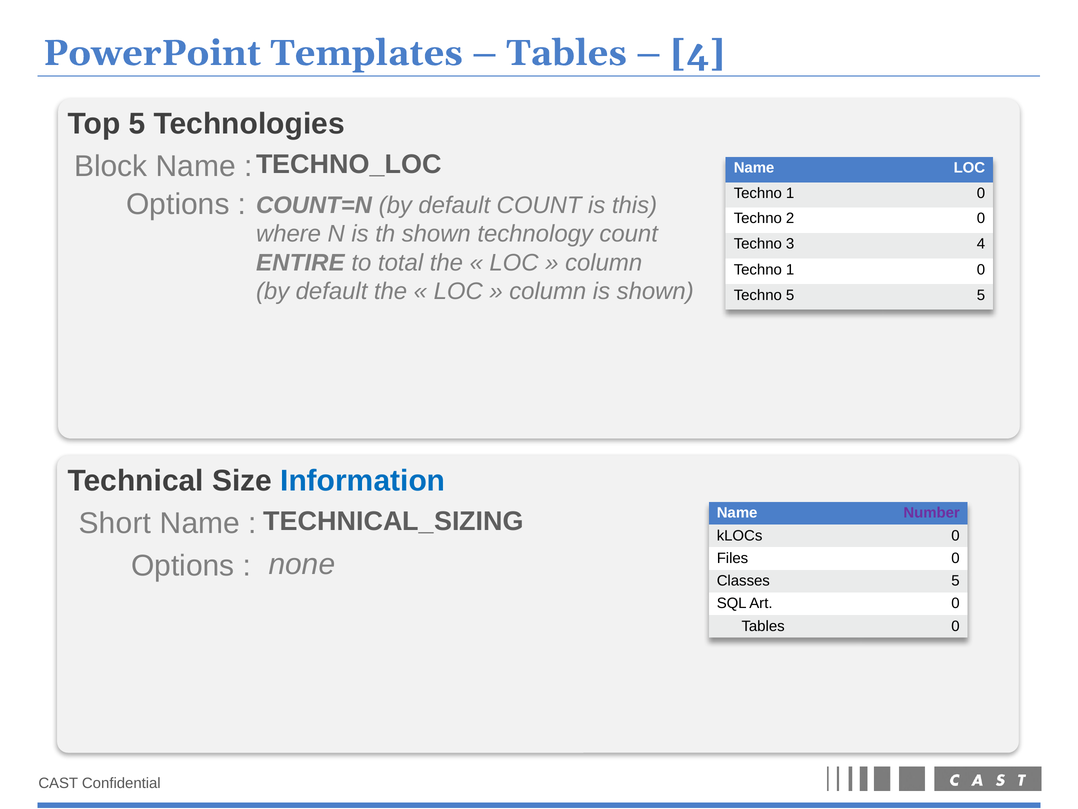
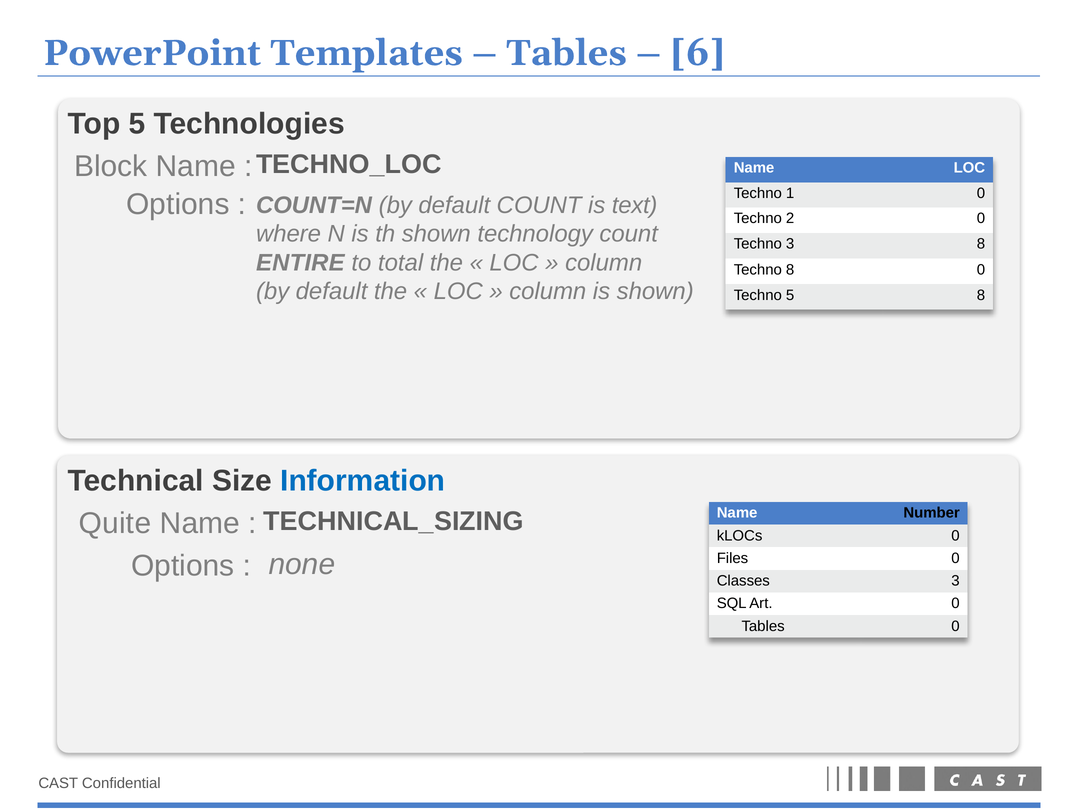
4: 4 -> 6 (698, 53)
this: this -> text (635, 205)
3 4: 4 -> 8 (981, 244)
1: 1 -> 8 (790, 269)
5 5: 5 -> 8 (981, 295)
Number colour: purple -> black (932, 513)
Short: Short -> Quite (115, 523)
Classes 5: 5 -> 3 (956, 581)
